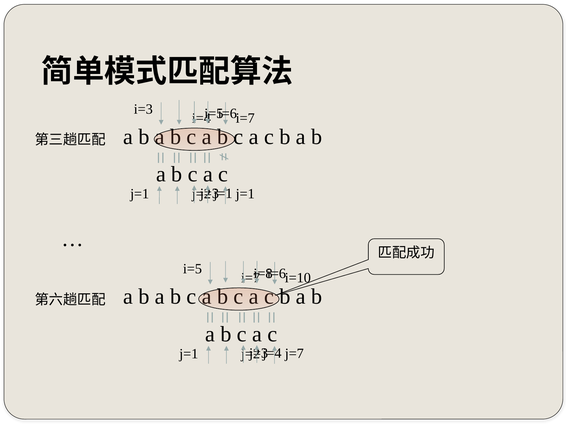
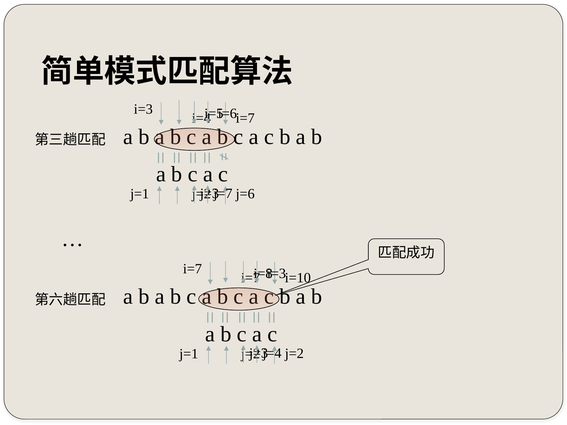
j=1: j=1 -> j=7 (223, 194)
j=1: j=1 -> j=6 (245, 194)
i=5: i=5 -> i=7 (192, 269)
i=6: i=6 -> i=3 (277, 274)
j=7: j=7 -> j=2 (294, 354)
